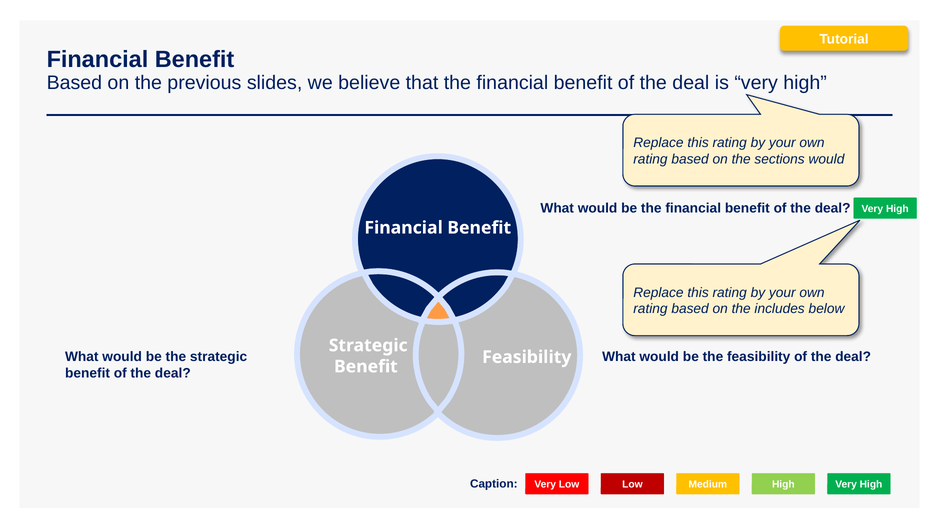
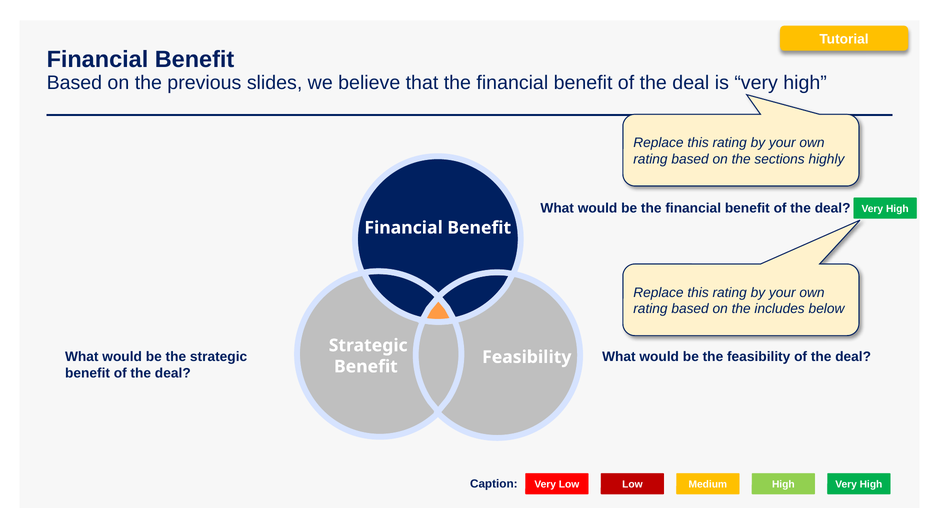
sections would: would -> highly (826, 159)
